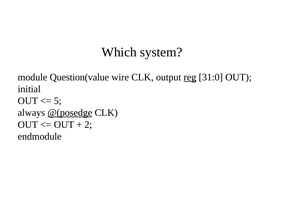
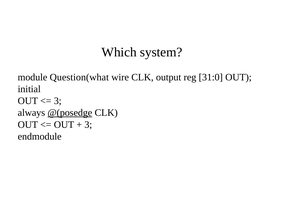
Question(value: Question(value -> Question(what (79, 77)
reg underline: present -> none (190, 77)
5: 5 -> 3 (58, 101)
2: 2 -> 3 (88, 125)
